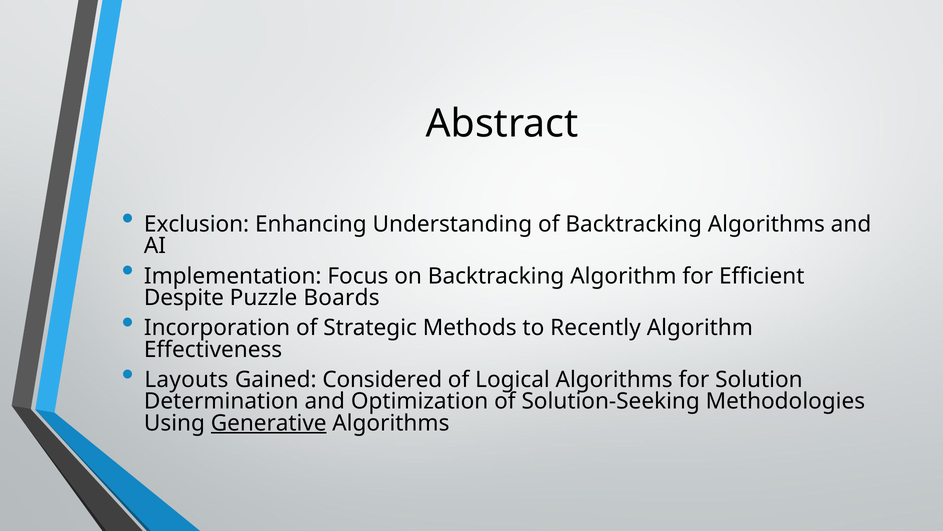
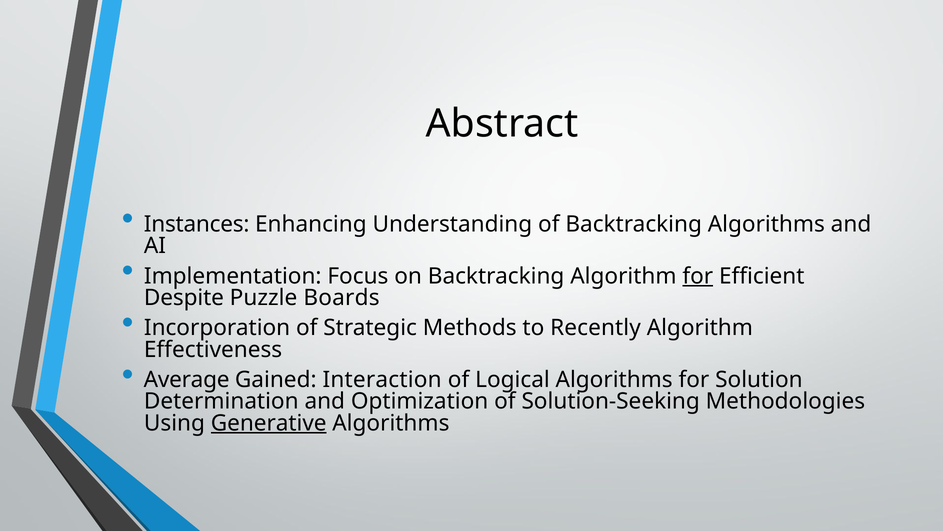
Exclusion: Exclusion -> Instances (197, 224)
for underline: none -> present (698, 276)
Layouts: Layouts -> Average (187, 379)
Considered: Considered -> Interaction (382, 379)
